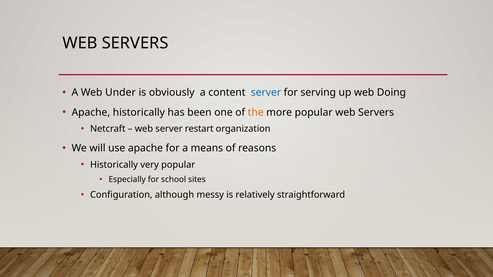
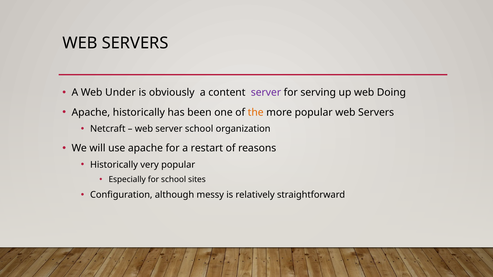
server colour: blue -> purple (266, 93)
server restart: restart -> school (199, 129)
means: means -> restart (207, 148)
